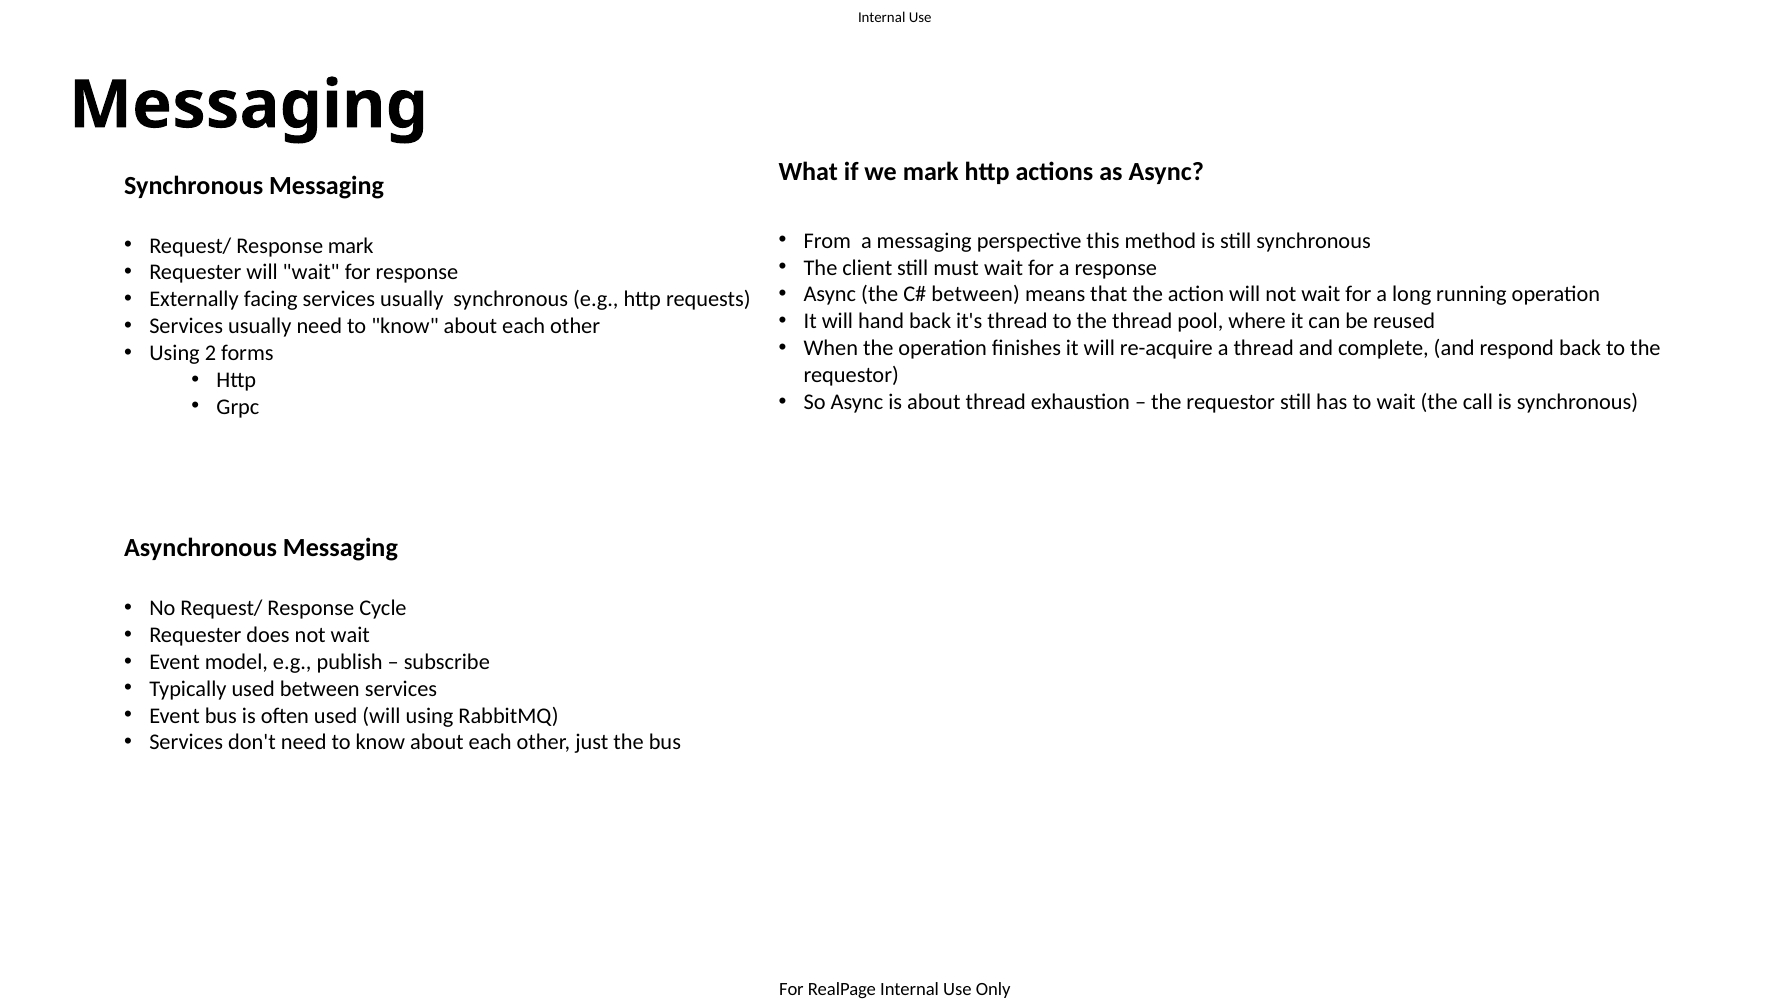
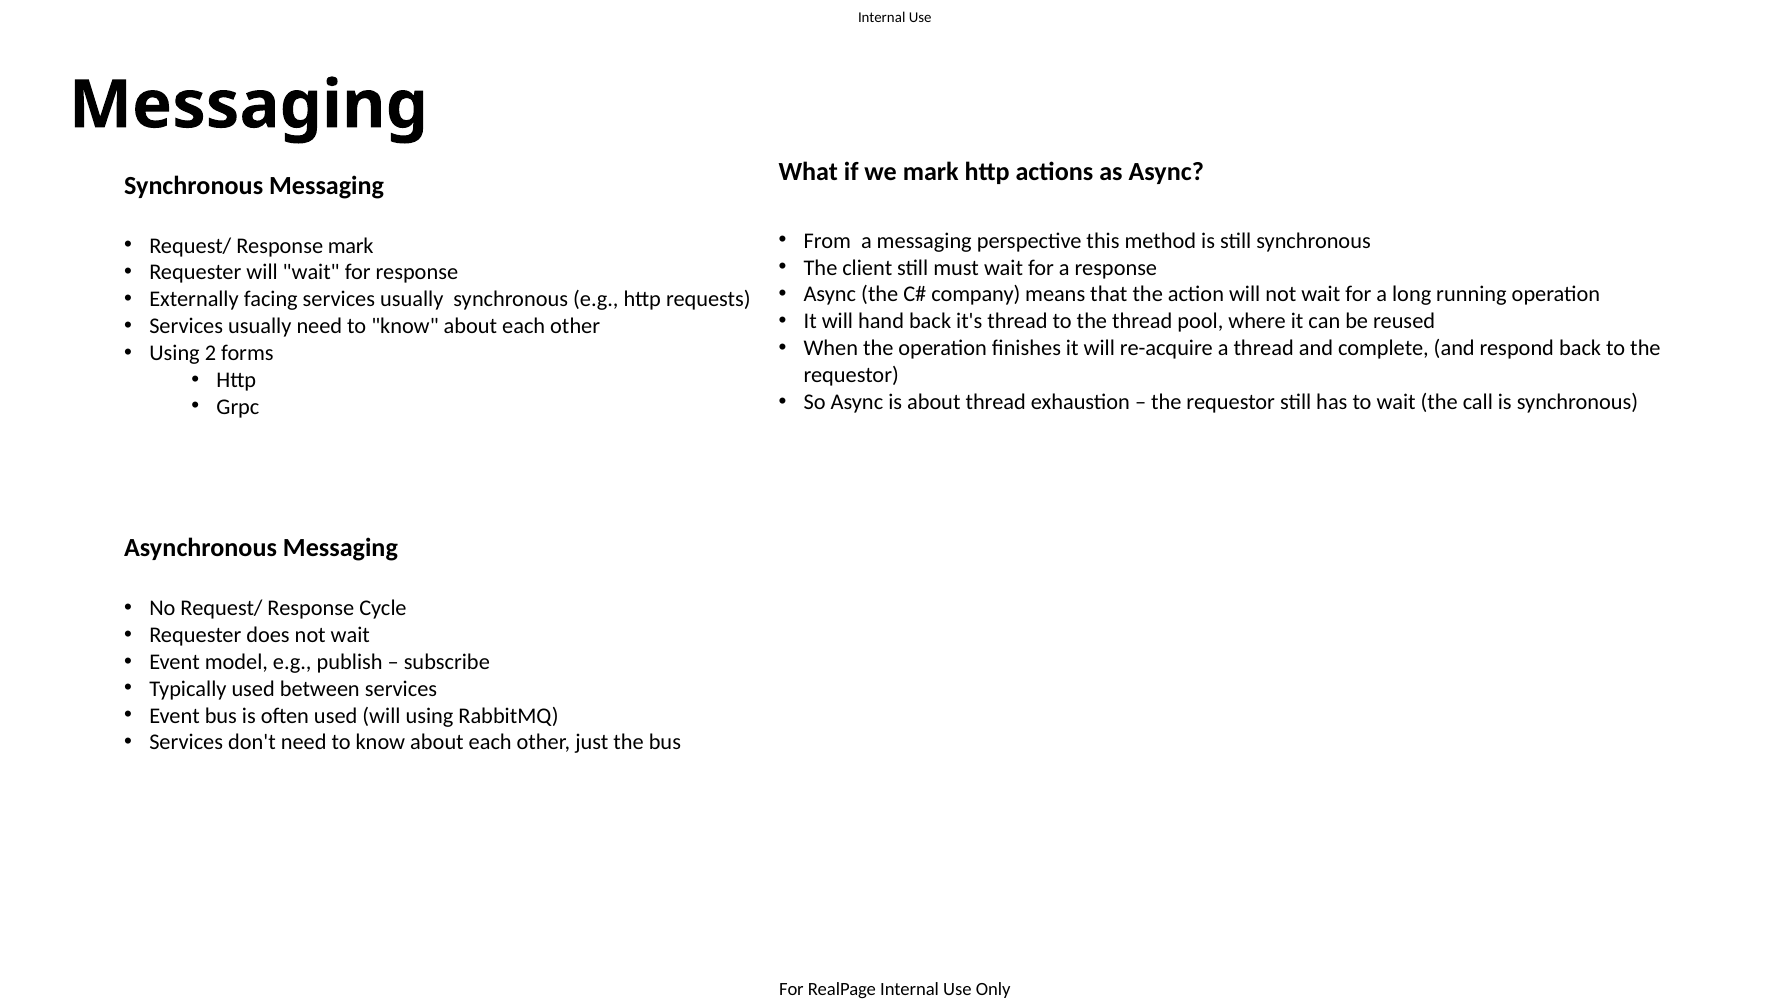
between: between -> company (976, 294)
